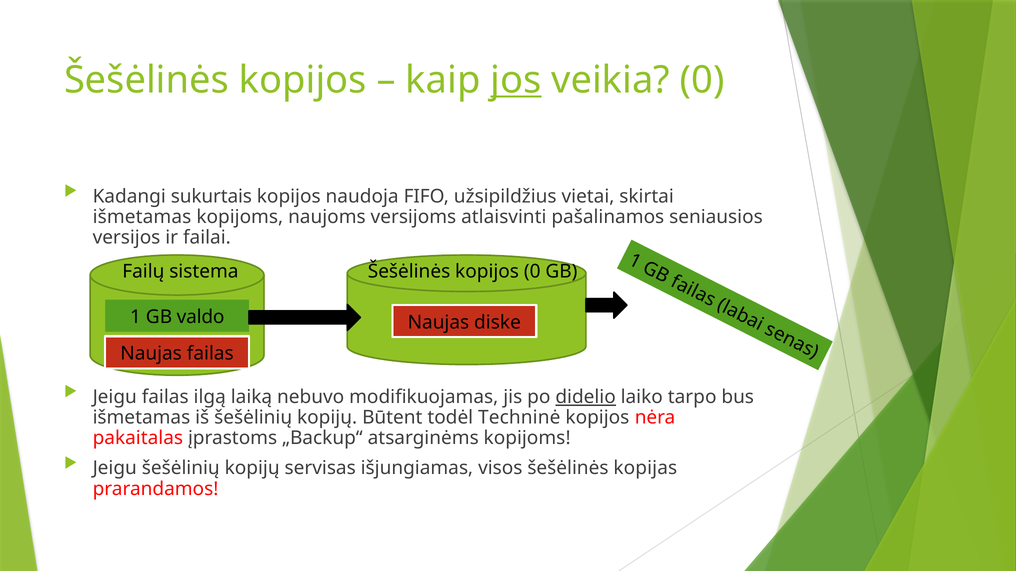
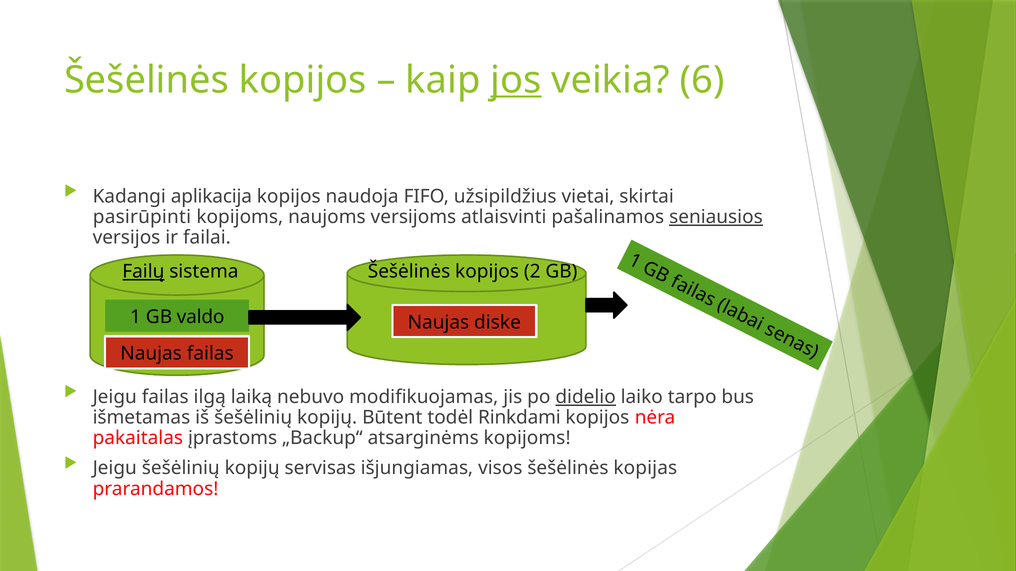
veikia 0: 0 -> 6 (702, 80)
sukurtais: sukurtais -> aplikacija (211, 197)
išmetamas: išmetamas -> pasirūpinti (142, 217)
seniausios underline: none -> present (716, 217)
Failų underline: none -> present (143, 272)
kopijos 0: 0 -> 2 (532, 272)
Techninė: Techninė -> Rinkdami (519, 418)
